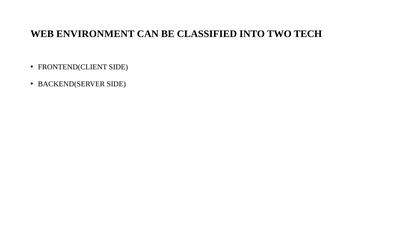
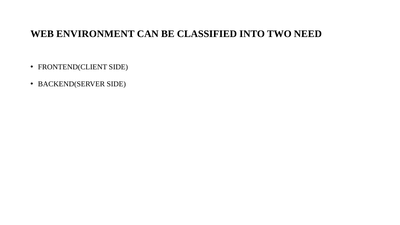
TECH: TECH -> NEED (308, 34)
